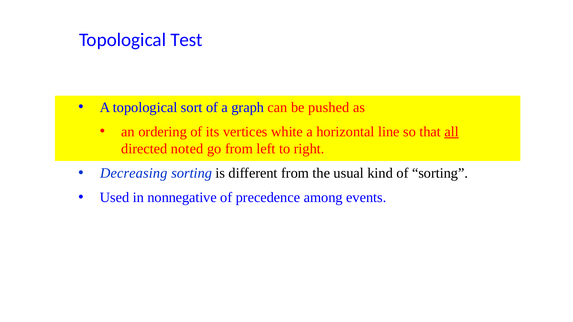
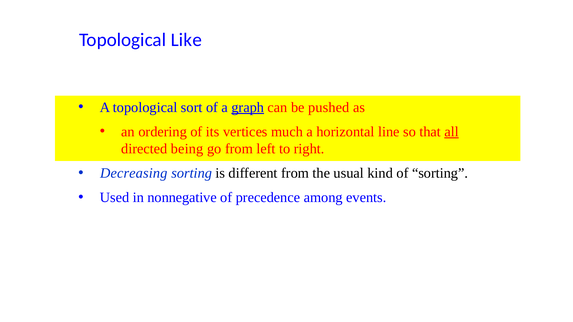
Test: Test -> Like (186, 40)
graph underline: none -> present (248, 107)
white: white -> much (287, 132)
noted: noted -> being (187, 149)
